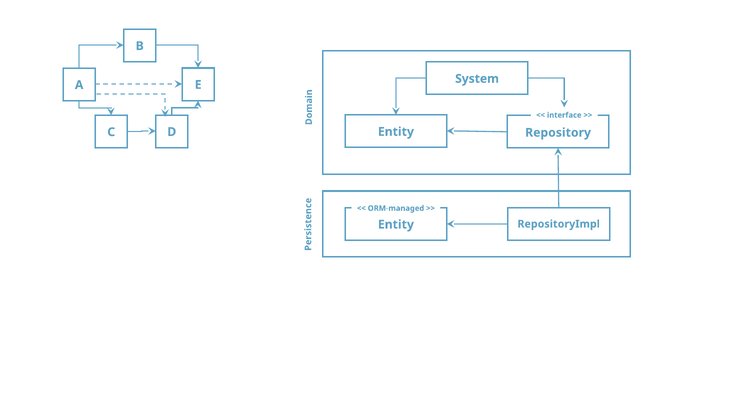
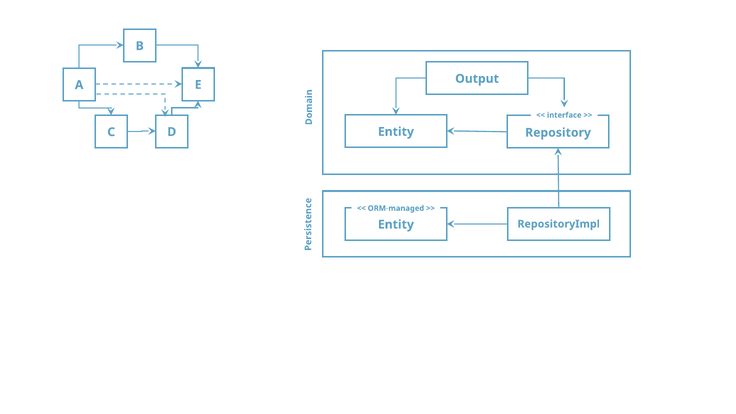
System: System -> Output (477, 79)
